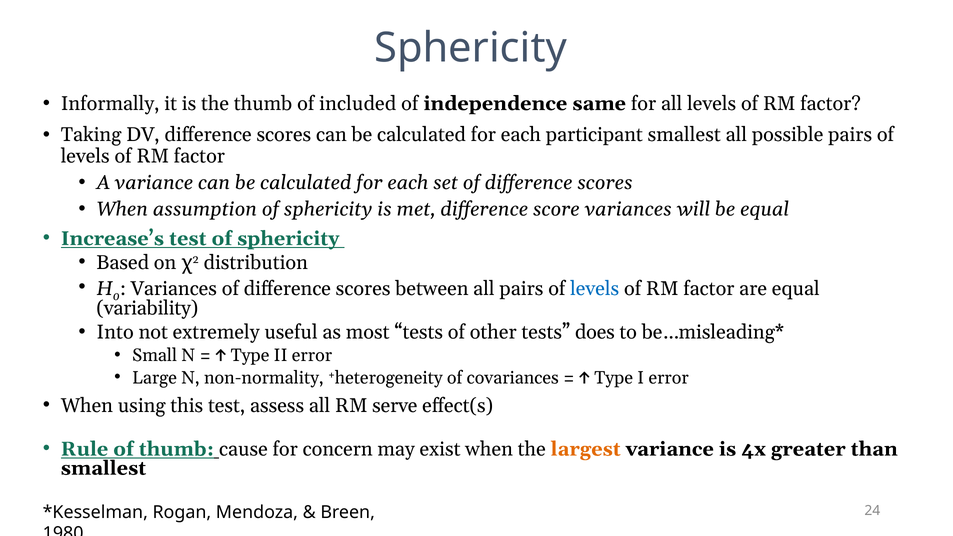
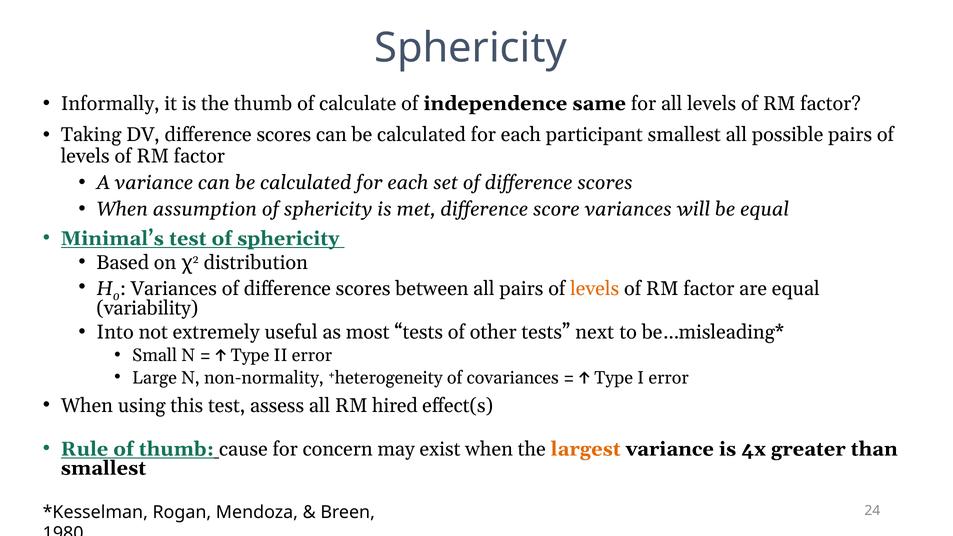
included: included -> calculate (358, 104)
Increase’s: Increase’s -> Minimal’s (112, 239)
levels colour: blue -> orange (595, 289)
does: does -> next (595, 332)
serve: serve -> hired (395, 406)
